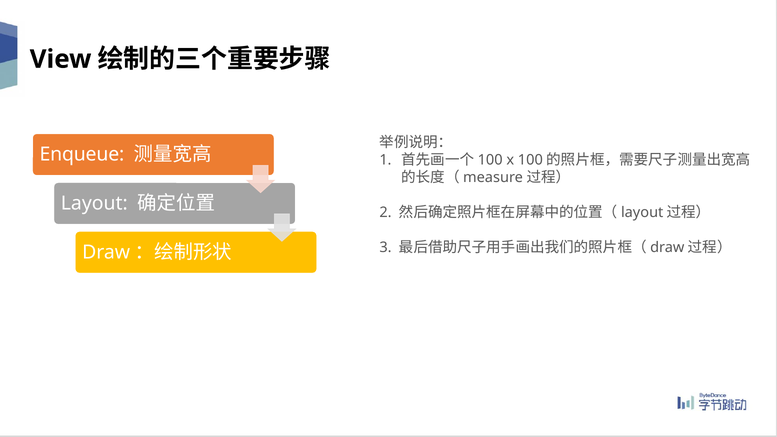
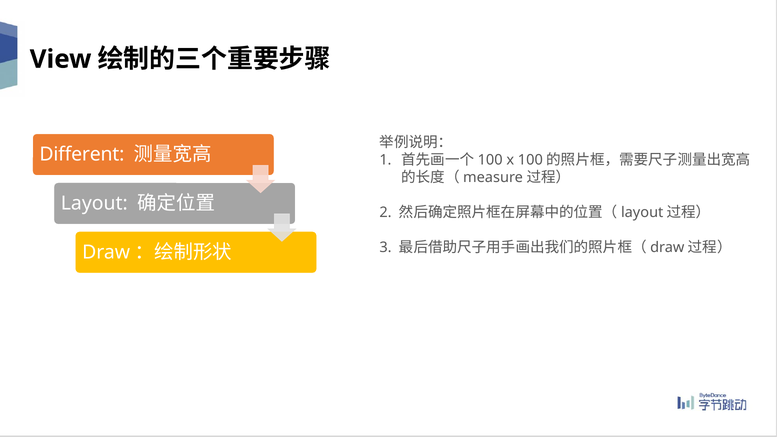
Enqueue: Enqueue -> Different (82, 154)
